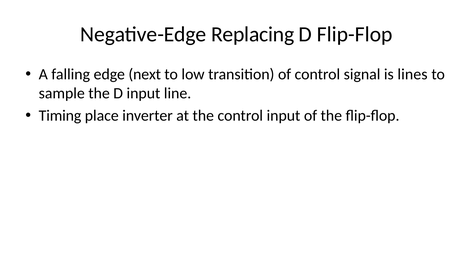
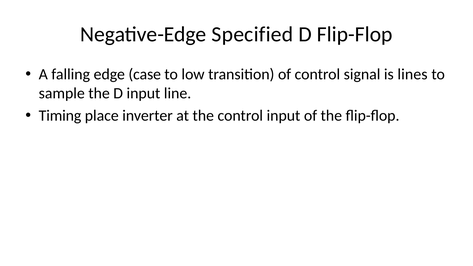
Replacing: Replacing -> Specified (252, 34)
next: next -> case (145, 74)
